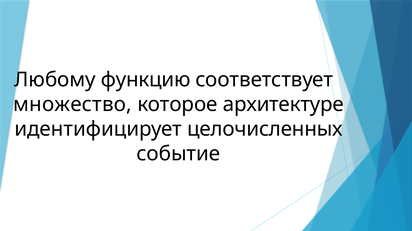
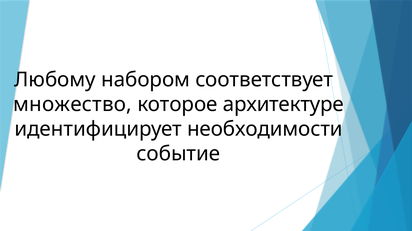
функцию: функцию -> набором (146, 80)
целочисленных: целочисленных -> необходимости (265, 129)
